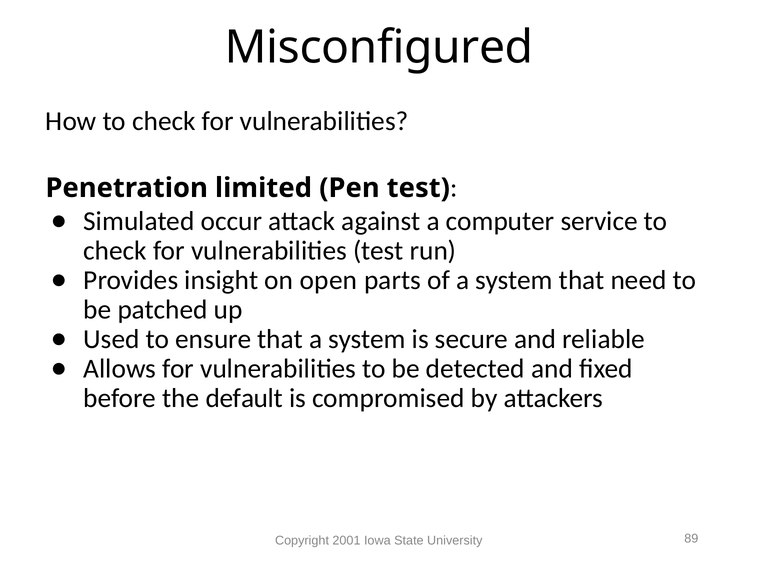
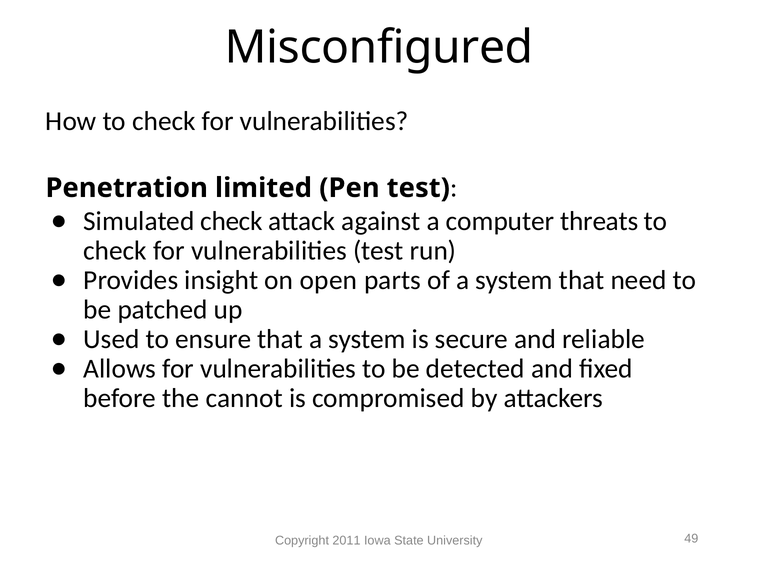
Simulated occur: occur -> check (231, 221)
service: service -> threats (599, 221)
default: default -> cannot (244, 399)
2001: 2001 -> 2011 (346, 541)
89: 89 -> 49 (691, 539)
